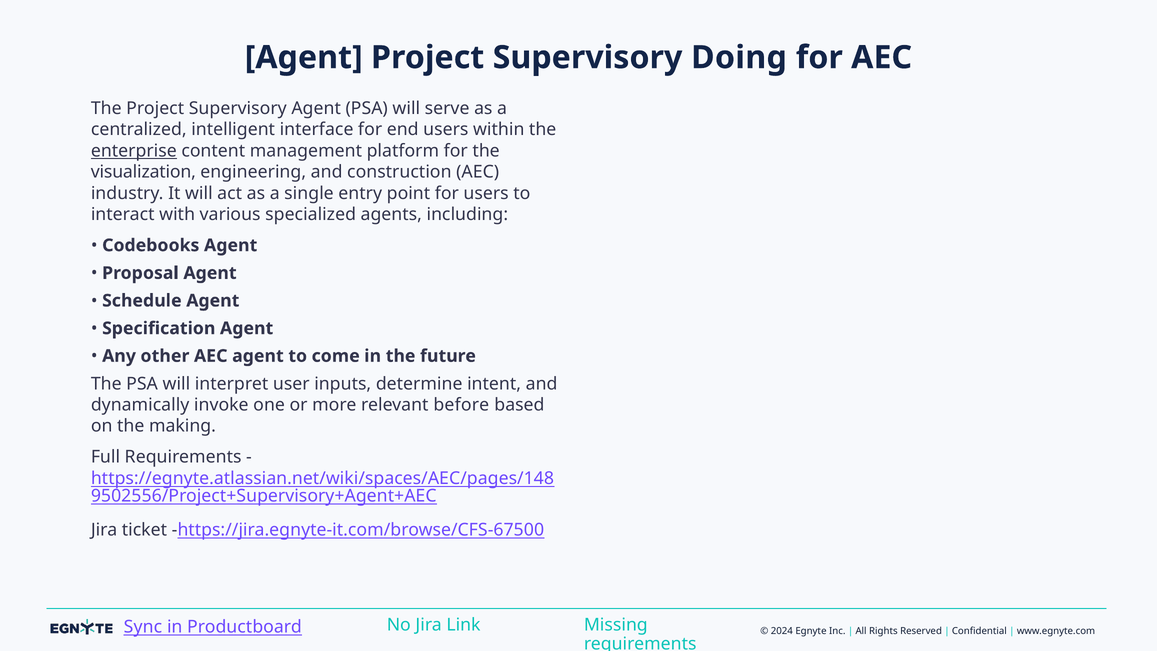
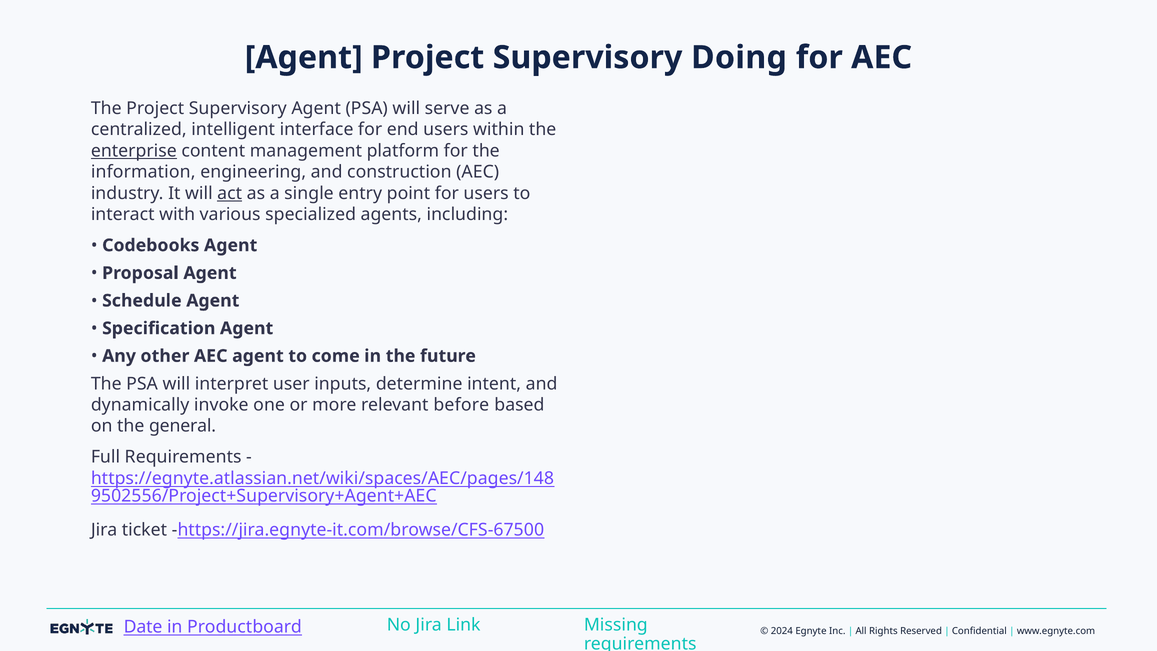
visualization: visualization -> information (143, 172)
act underline: none -> present (230, 193)
making: making -> general (183, 426)
Sync: Sync -> Date (143, 627)
